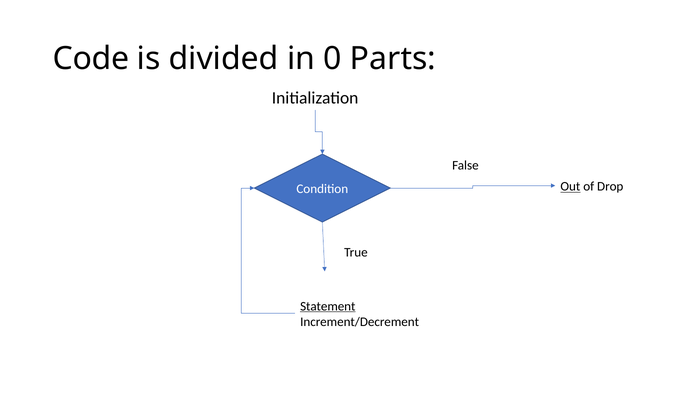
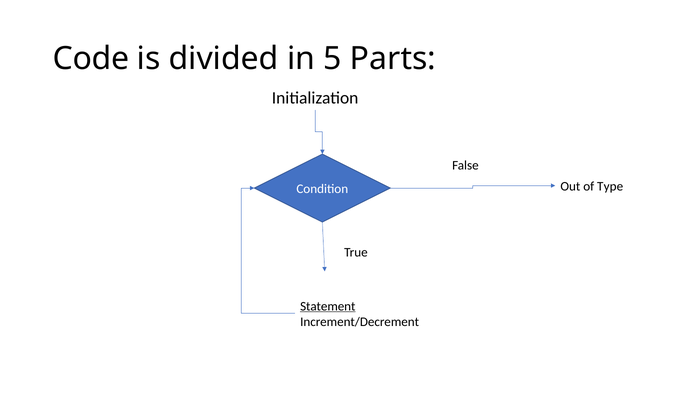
0: 0 -> 5 (333, 59)
Out underline: present -> none (570, 187)
Drop: Drop -> Type (610, 187)
